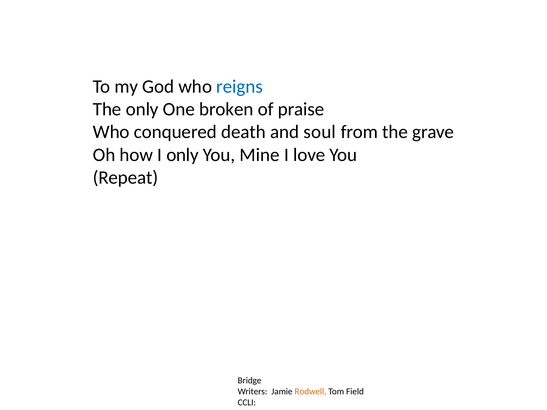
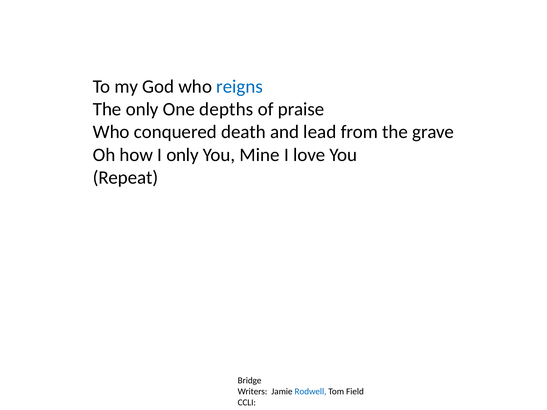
broken: broken -> depths (226, 109)
soul: soul -> lead (320, 132)
Rodwell colour: orange -> blue (310, 392)
